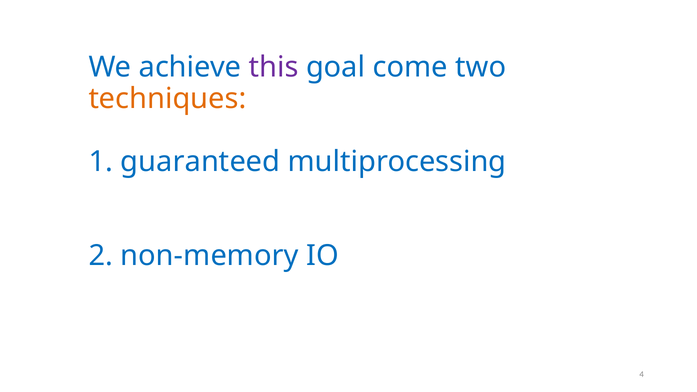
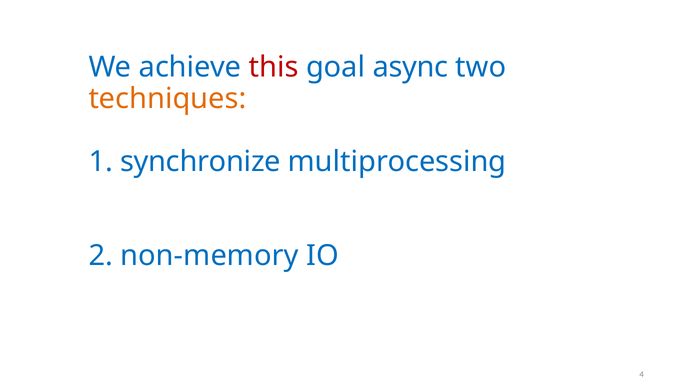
this colour: purple -> red (274, 67)
come: come -> async (410, 67)
guaranteed: guaranteed -> synchronize (200, 161)
